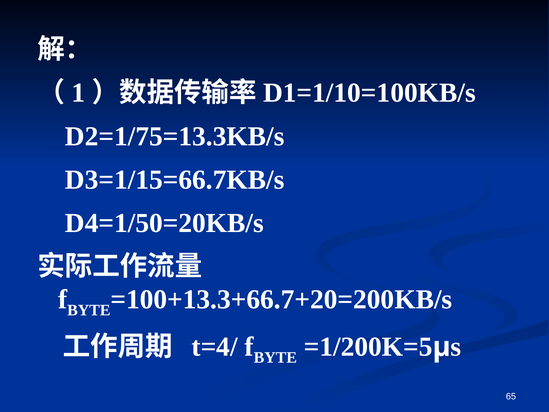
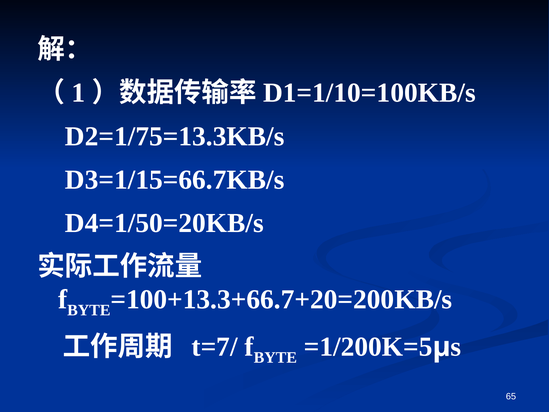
t=4/: t=4/ -> t=7/ (215, 347)
